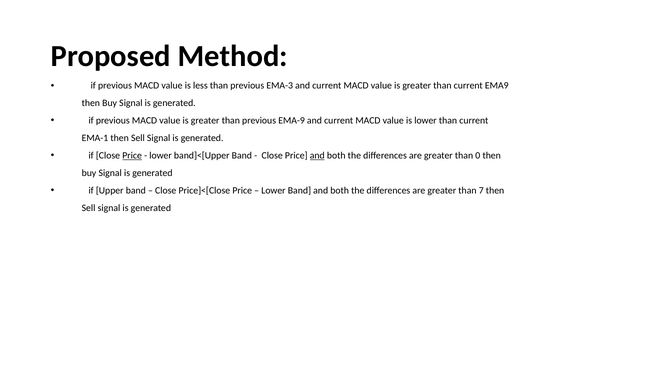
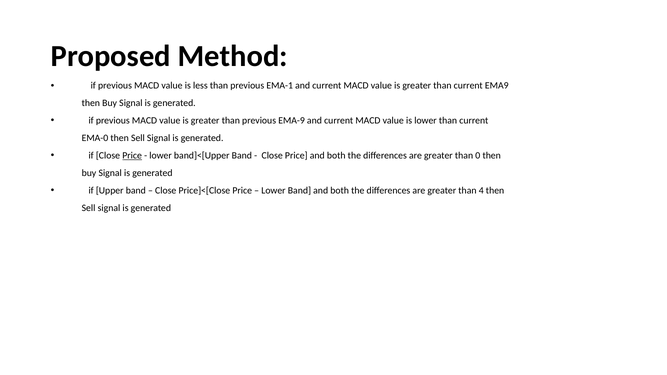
EMA-3: EMA-3 -> EMA-1 (280, 86)
EMA-1: EMA-1 -> EMA-0 (95, 138)
and underline: present -> none (317, 156)
7: 7 -> 4 (481, 191)
